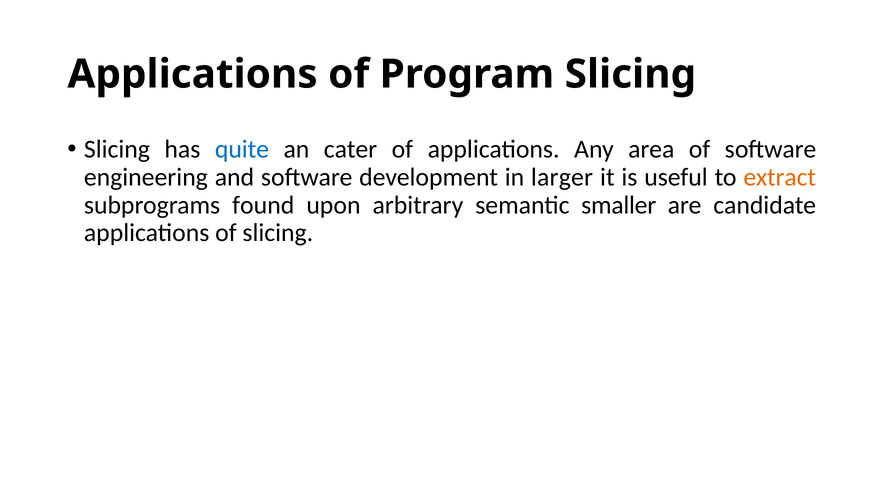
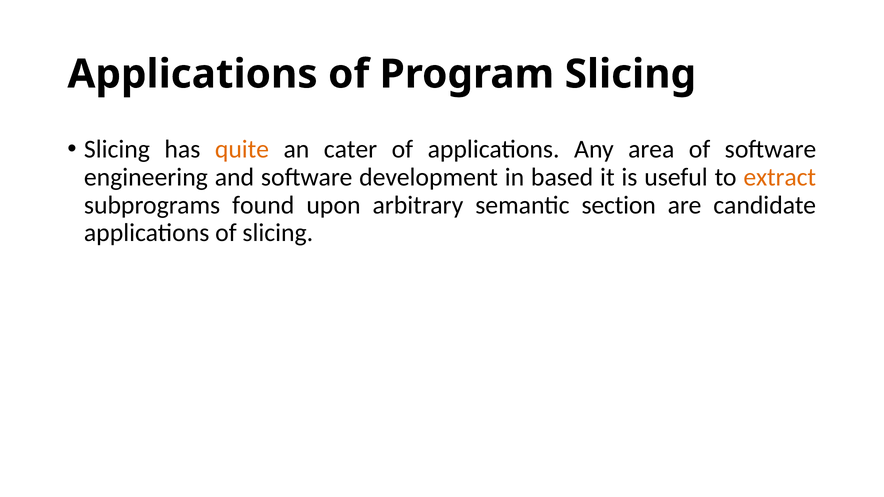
quite colour: blue -> orange (242, 149)
larger: larger -> based (562, 177)
smaller: smaller -> section (619, 205)
